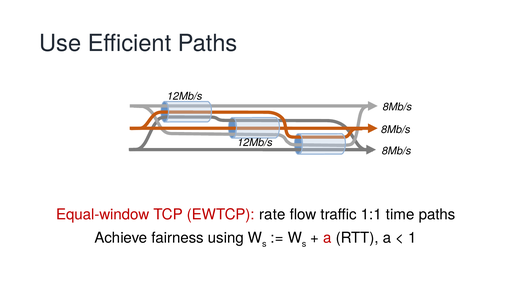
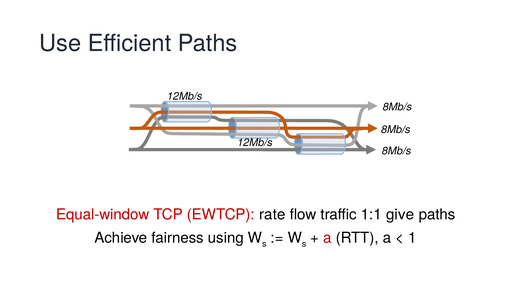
time: time -> give (400, 214)
